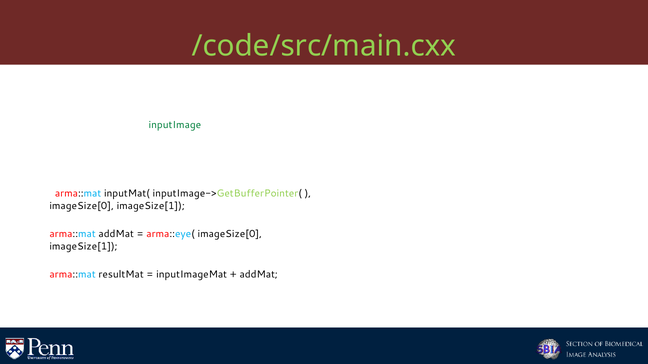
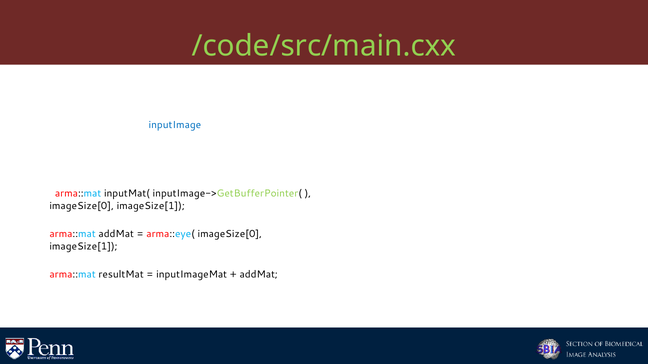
inputImage colour: green -> blue (175, 125)
